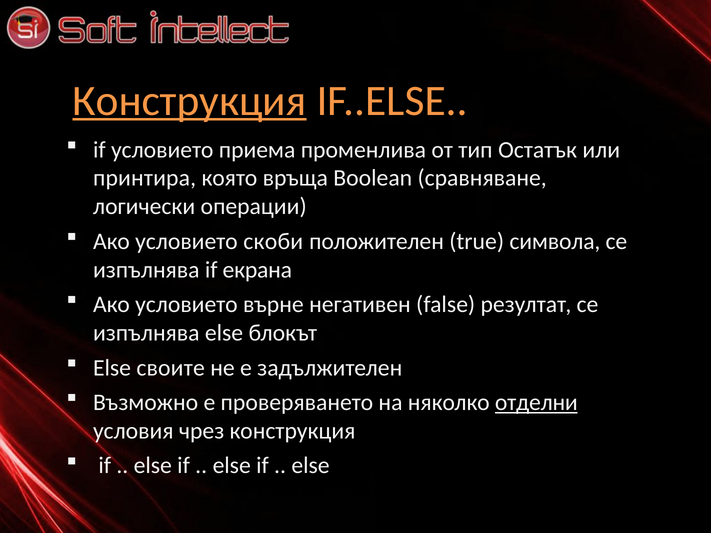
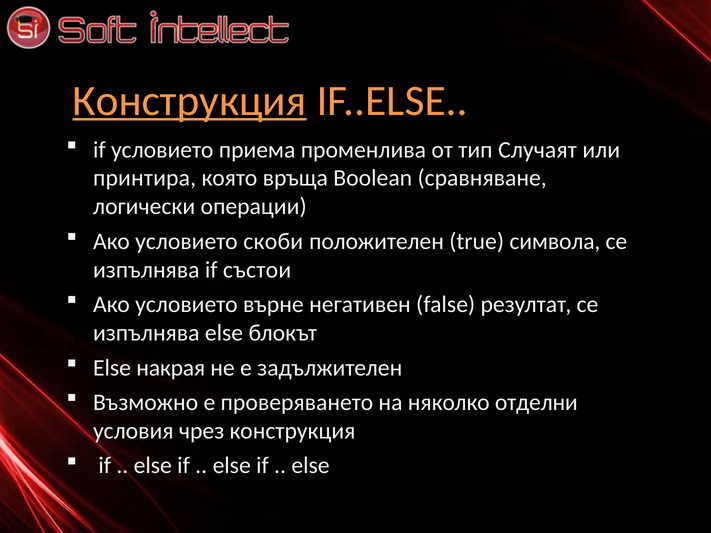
Остатък: Остатък -> Случаят (538, 150)
екрана: екрана -> състои (257, 270)
своите: своите -> накрая (171, 368)
отделни underline: present -> none (536, 403)
